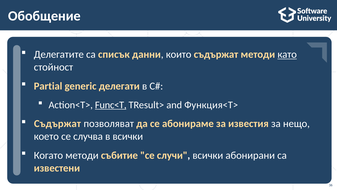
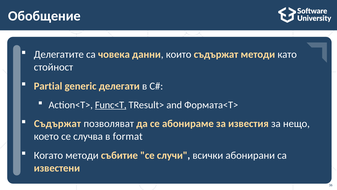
списък: списък -> човека (114, 54)
като underline: present -> none (287, 54)
Функция<T>: Функция<T> -> Формата<T> (211, 105)
в всички: всички -> format (128, 136)
